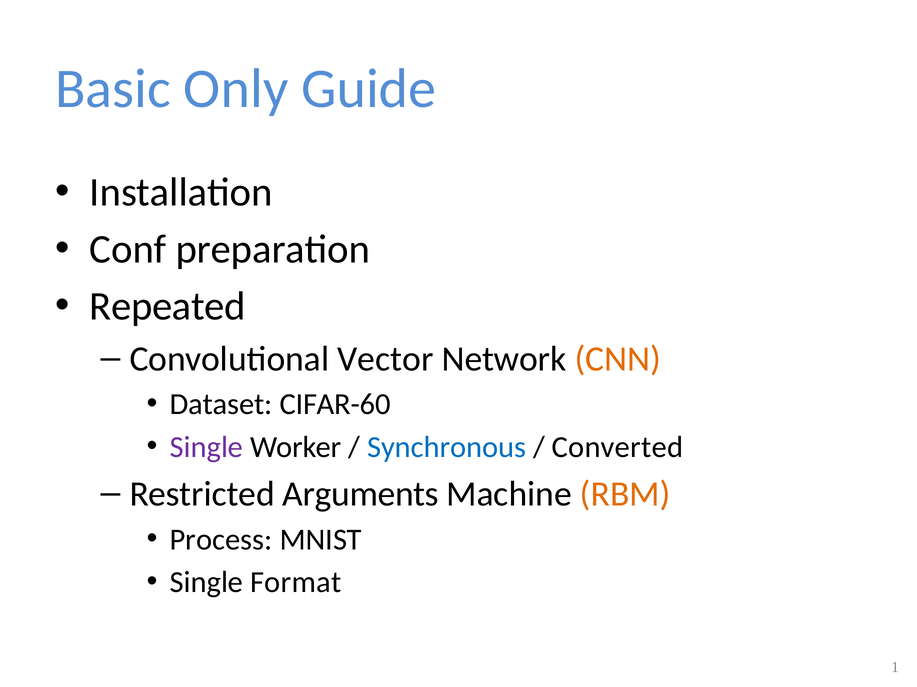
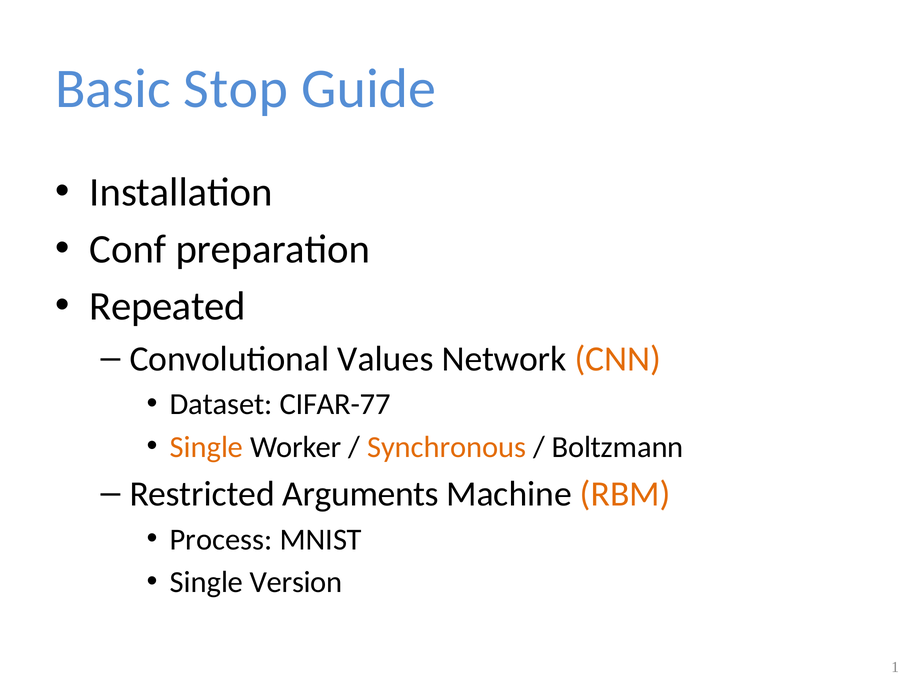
Only: Only -> Stop (236, 89)
Vector: Vector -> Values (385, 359)
CIFAR-60: CIFAR-60 -> CIFAR-77 (335, 405)
Single colour: purple -> orange (206, 447)
Synchronous colour: blue -> orange (447, 447)
Converted: Converted -> Boltzmann (618, 447)
Format: Format -> Version (296, 583)
